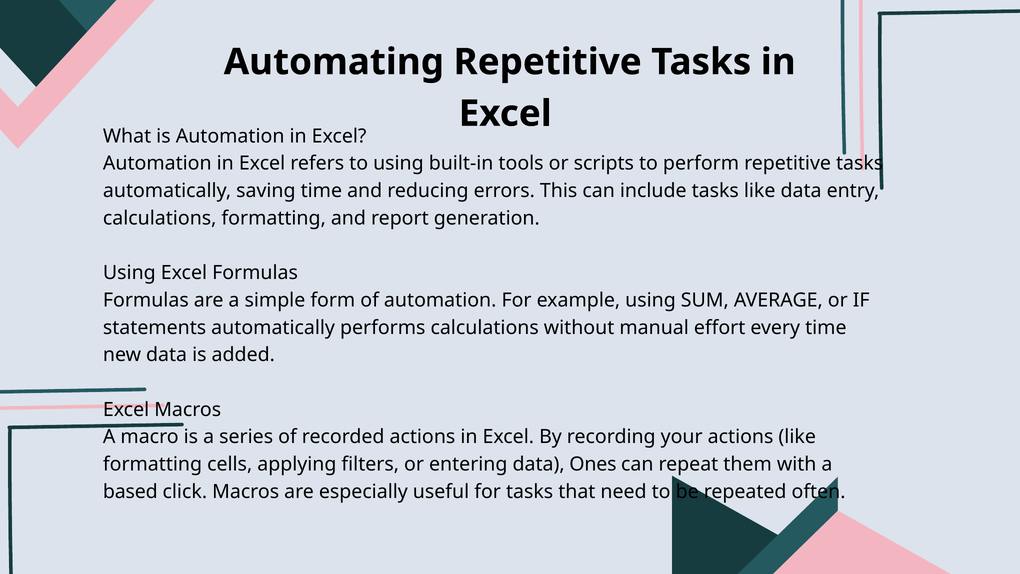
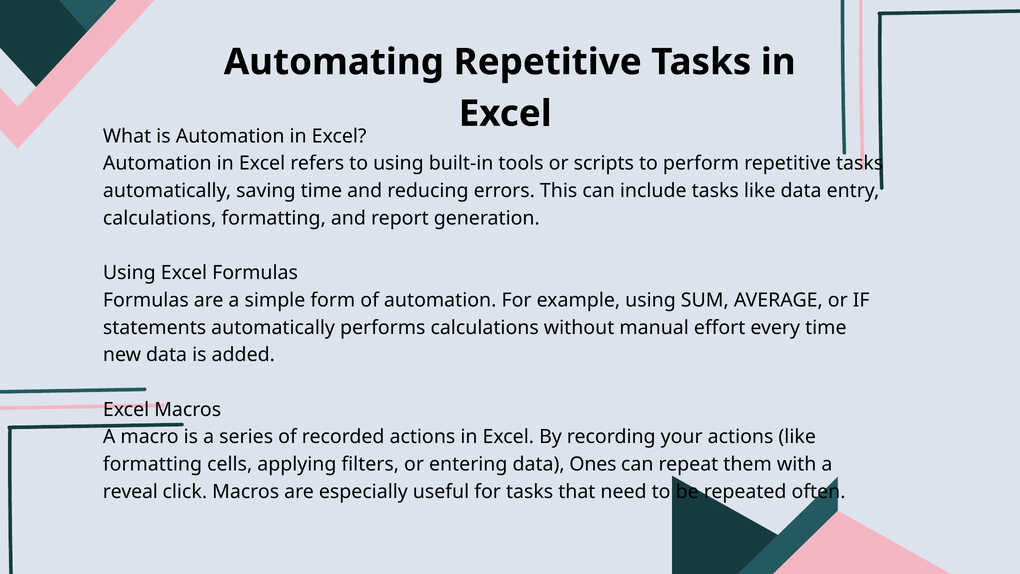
based: based -> reveal (130, 492)
